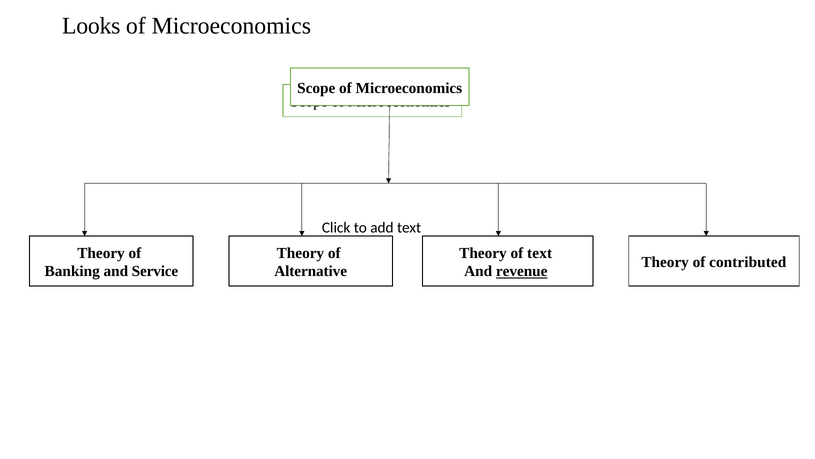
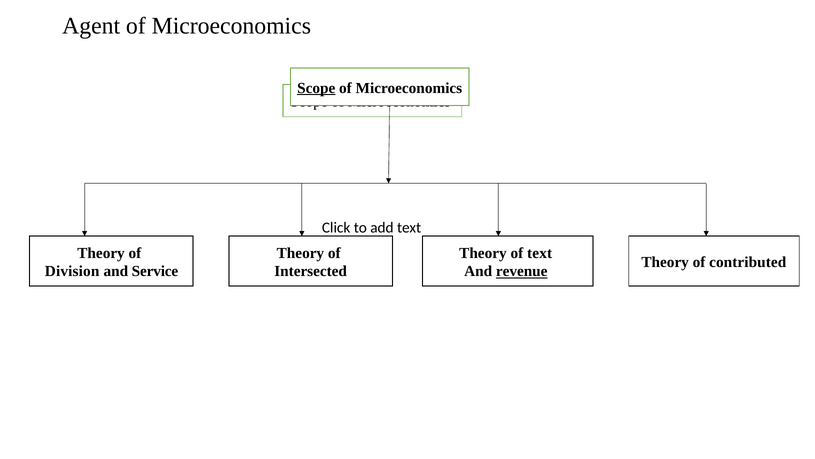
Looks: Looks -> Agent (91, 26)
Scope underline: none -> present (316, 88)
Banking: Banking -> Division (72, 271)
Alternative: Alternative -> Intersected (311, 271)
